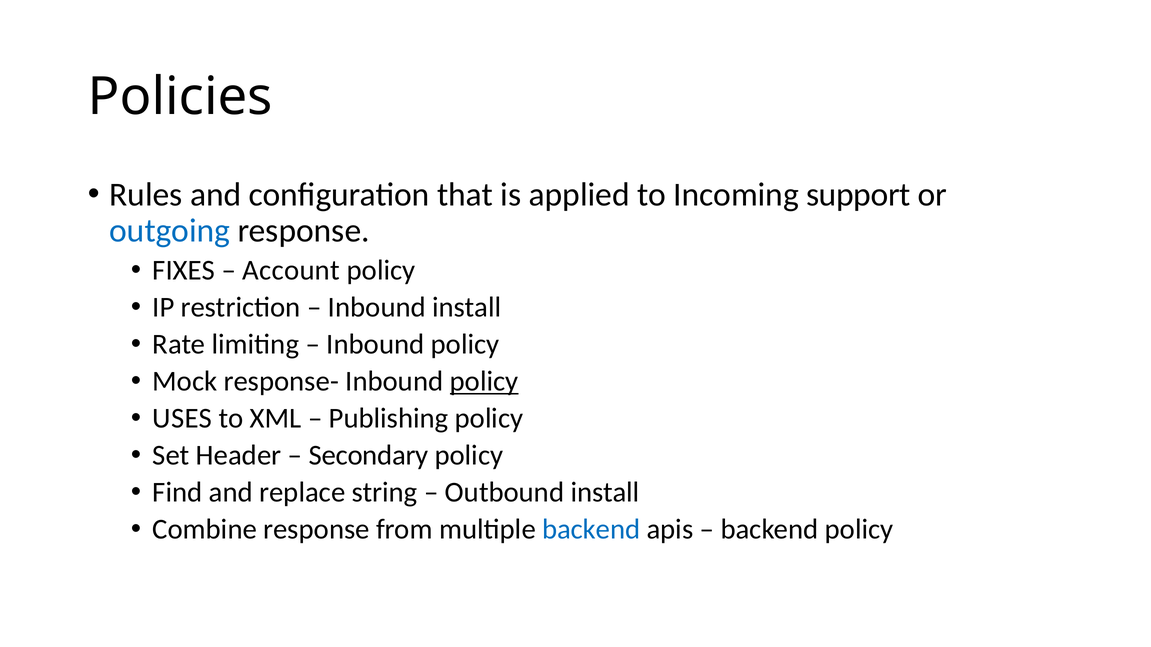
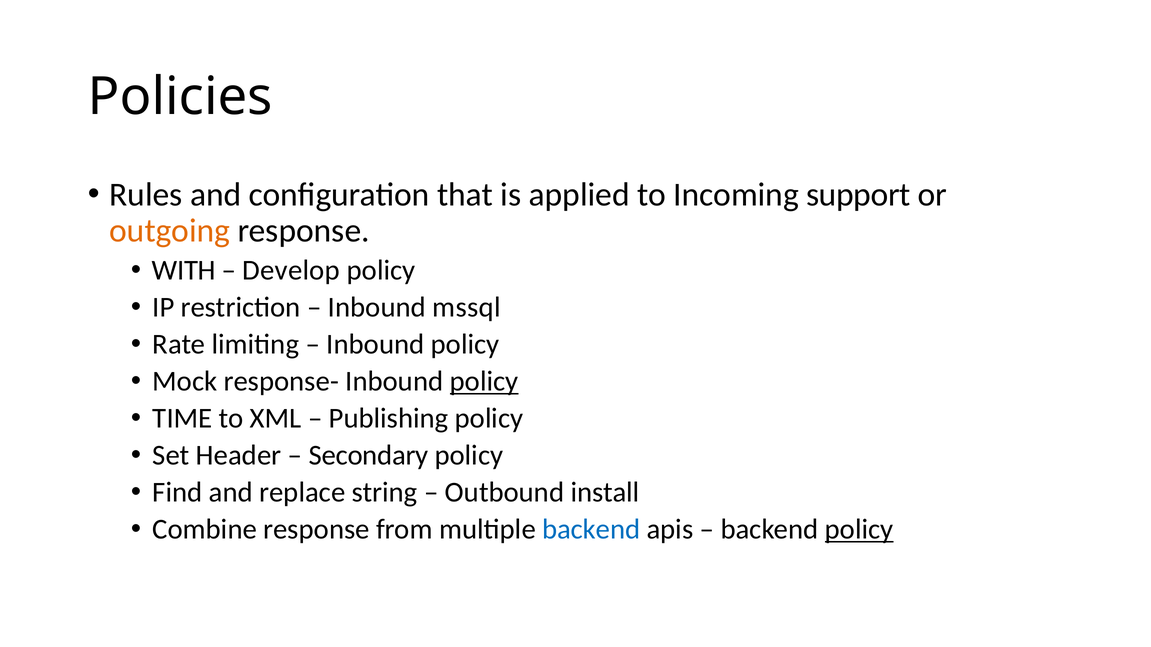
outgoing colour: blue -> orange (170, 231)
FIXES: FIXES -> WITH (184, 271)
Account: Account -> Develop (291, 271)
Inbound install: install -> mssql (467, 308)
USES: USES -> TIME (182, 419)
policy underline: none -> present (859, 530)
